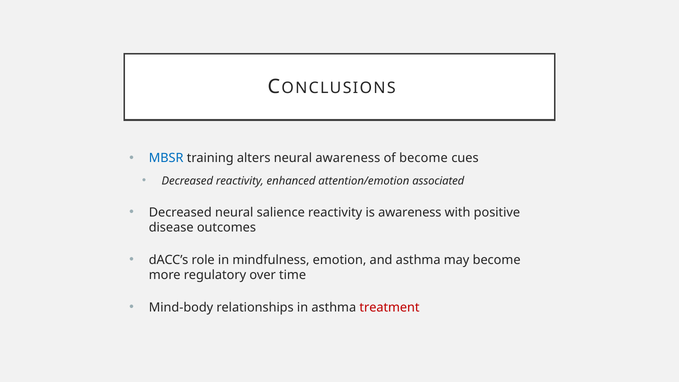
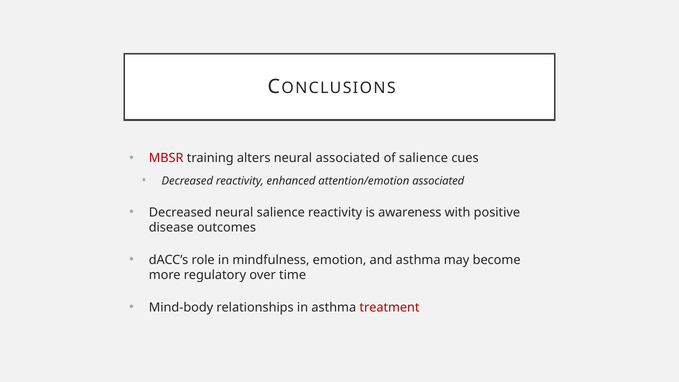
MBSR colour: blue -> red (166, 158)
neural awareness: awareness -> associated (348, 158)
of become: become -> salience (423, 158)
